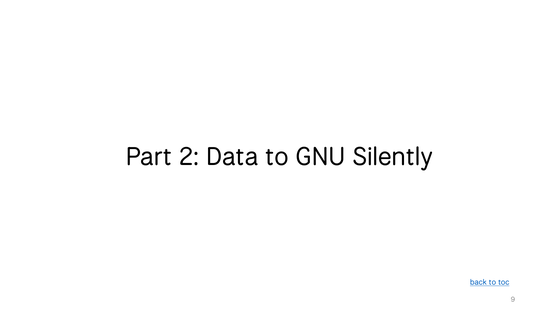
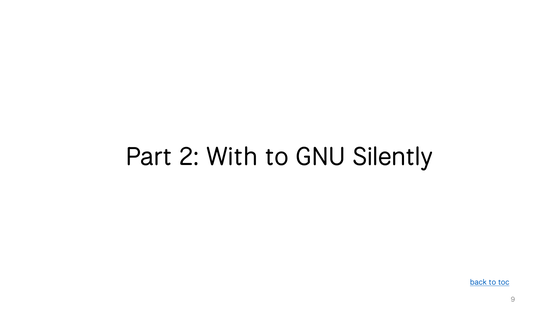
Data: Data -> With (232, 157)
